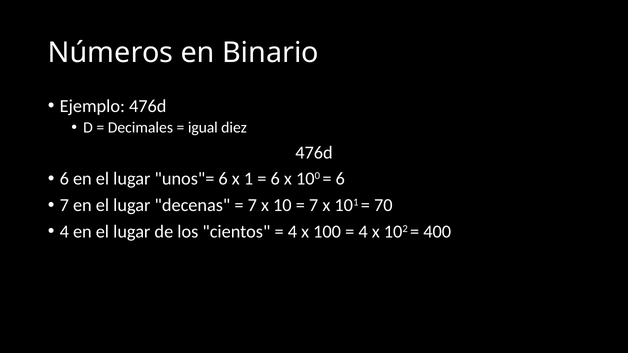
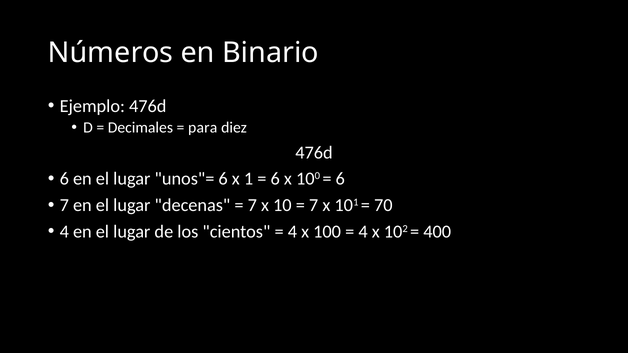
igual: igual -> para (203, 128)
